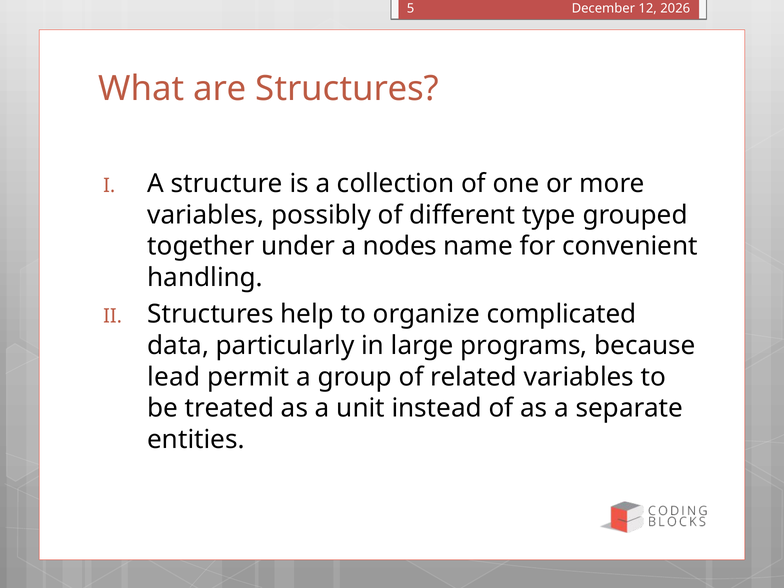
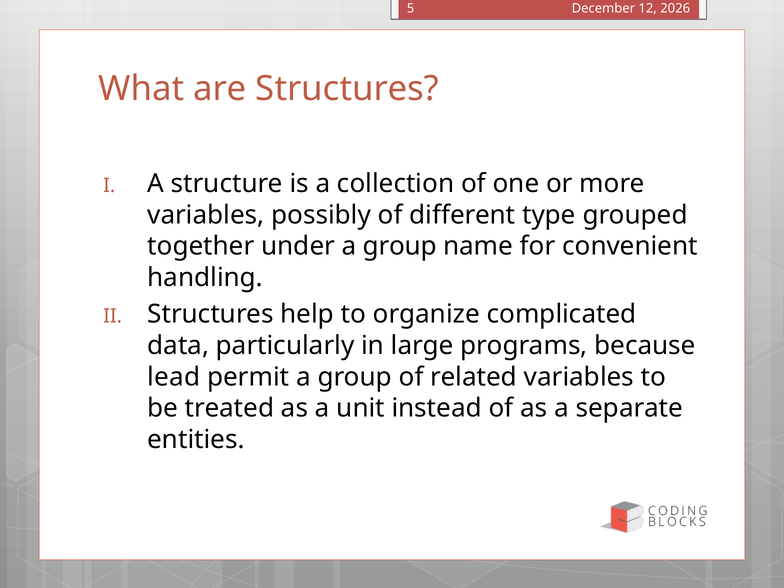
under a nodes: nodes -> group (400, 246)
